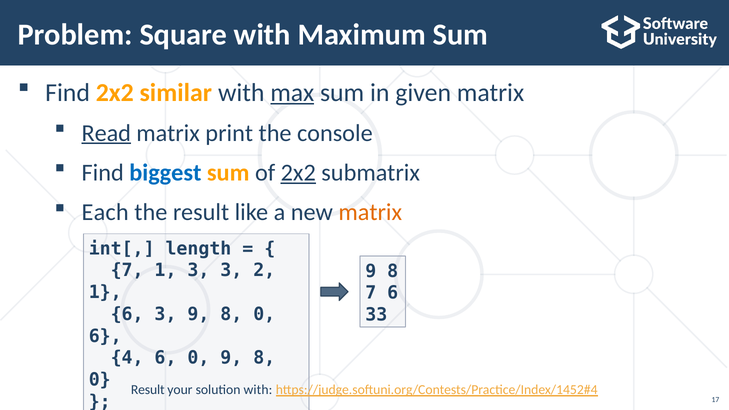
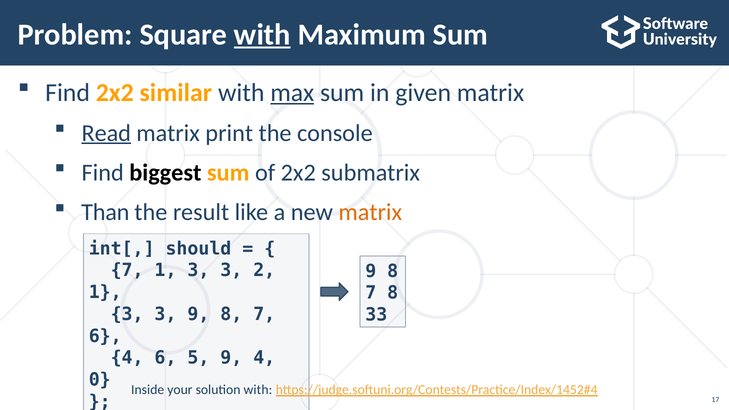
with underline: none -> present (262, 35)
biggest colour: blue -> black (165, 173)
2x2 underline: present -> none (298, 173)
Each: Each -> Than (105, 213)
length: length -> should (198, 249)
7 6: 6 -> 8 (393, 293)
6: 6 -> 3 (127, 314)
3 9 8 0: 0 -> 7 (264, 314)
6 0: 0 -> 5 (198, 358)
8: 8 -> 4 (264, 358)
Result: Result -> Inside (148, 390)
